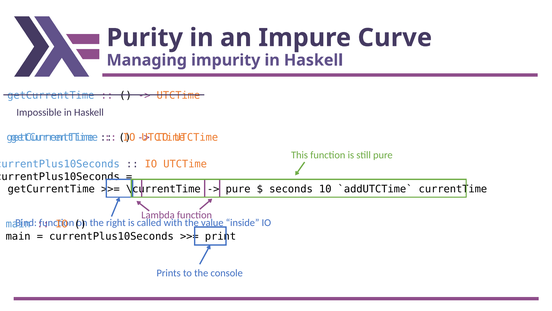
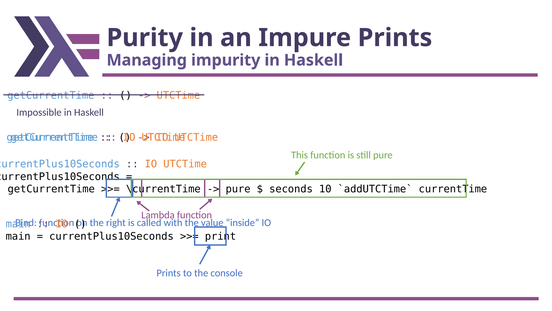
Impure Curve: Curve -> Prints (395, 38)
